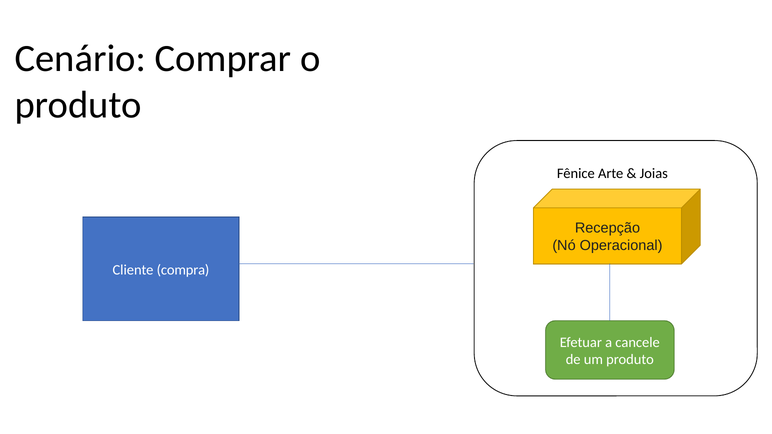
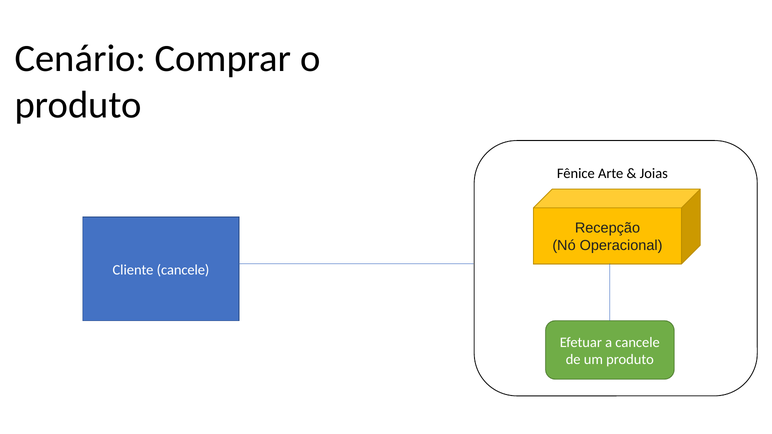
Cliente compra: compra -> cancele (183, 270)
